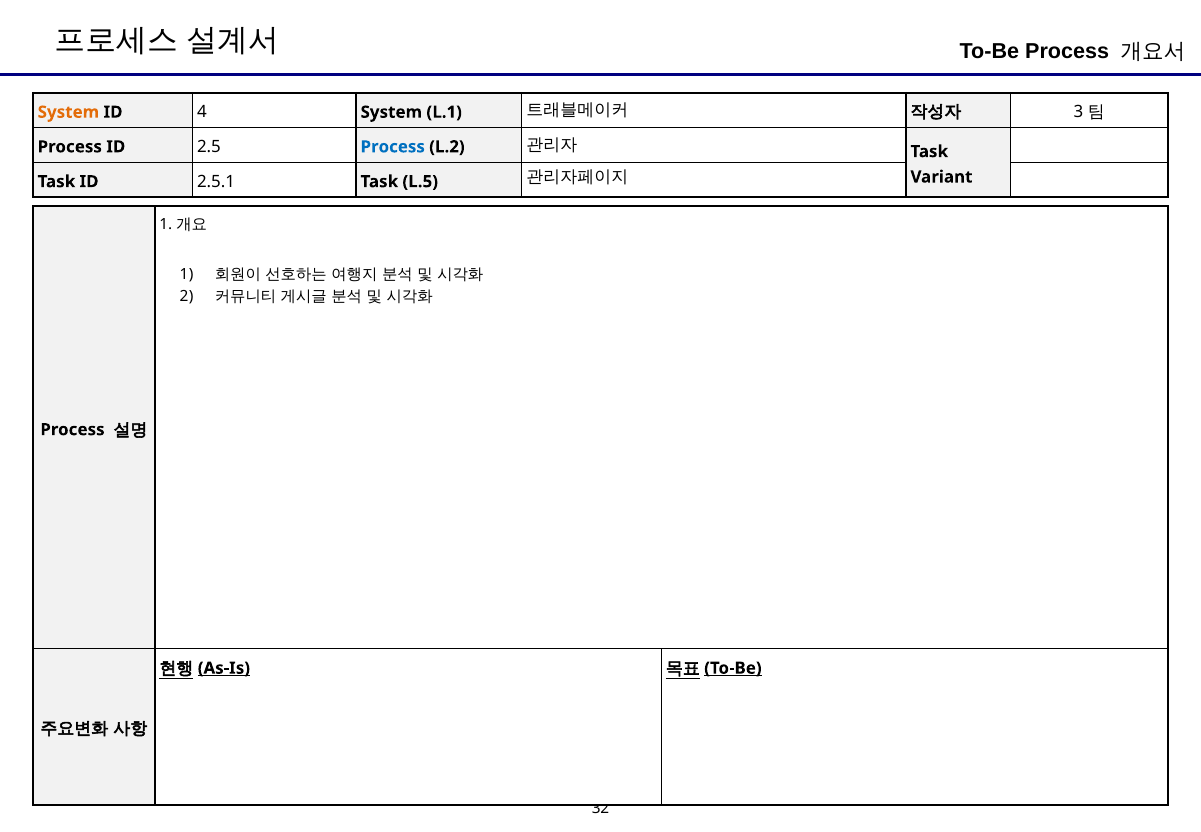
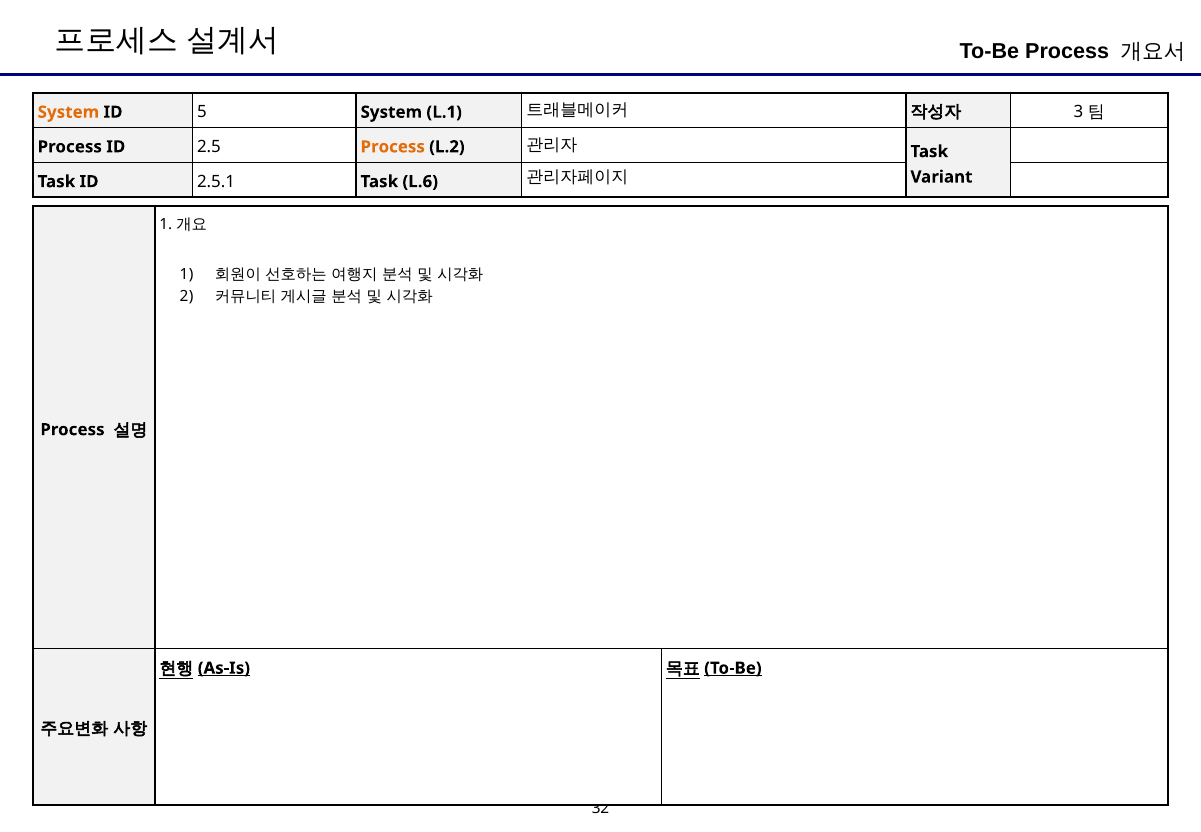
4: 4 -> 5 (202, 112)
Process colour: blue -> orange (393, 147)
L.5: L.5 -> L.6 (420, 182)
